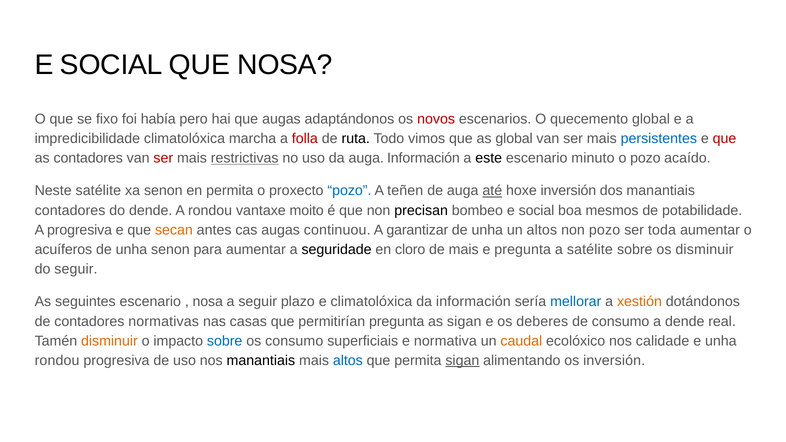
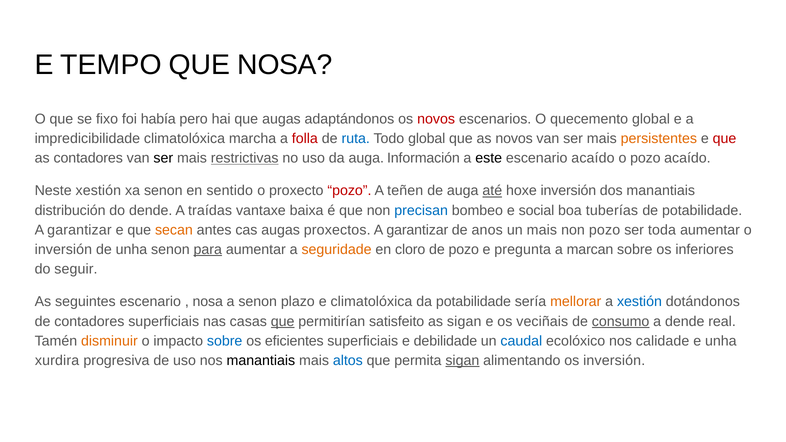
SOCIAL: SOCIAL -> TEMPO (111, 65)
ruta colour: black -> blue (356, 139)
Todo vimos: vimos -> global (427, 139)
as global: global -> novos (514, 139)
persistentes colour: blue -> orange (659, 139)
ser colour: red -> black (163, 158)
escenario minuto: minuto -> acaído (593, 158)
Neste satélite: satélite -> xestión (98, 191)
en permita: permita -> sentido (230, 191)
pozo colour: blue -> red (349, 191)
contadores: contadores -> distribución (70, 210)
A rondou: rondou -> traídas (210, 210)
moito: moito -> baixa (307, 210)
precisan colour: black -> blue (421, 210)
mesmos: mesmos -> tuberías (612, 210)
progresiva: progresiva -> garantizar (79, 230)
continuou: continuou -> proxectos (337, 230)
unha: unha -> anos (487, 230)
un altos: altos -> mais (542, 230)
acuíferos: acuíferos -> inversión (63, 250)
para underline: none -> present (208, 250)
seguridade colour: black -> orange (337, 250)
de mais: mais -> pozo (464, 250)
a satélite: satélite -> marcan (590, 250)
os disminuir: disminuir -> inferiores (705, 250)
a seguir: seguir -> senon (258, 302)
da información: información -> potabilidade (474, 302)
mellorar colour: blue -> orange (576, 302)
xestión colour: orange -> blue (639, 302)
contadores normativas: normativas -> superficiais (164, 321)
que underline: none -> present (283, 321)
permitirían pregunta: pregunta -> satisfeito (397, 321)
deberes: deberes -> veciñais (542, 321)
consumo underline: none -> present (621, 321)
os consumo: consumo -> eficientes (294, 341)
normativa: normativa -> debilidade (445, 341)
caudal colour: orange -> blue (521, 341)
rondou: rondou -> xurdira (57, 361)
